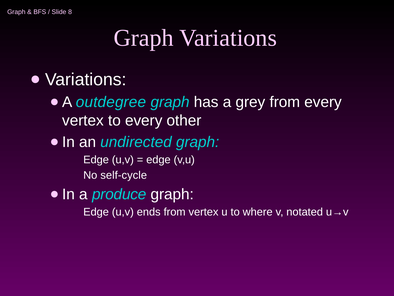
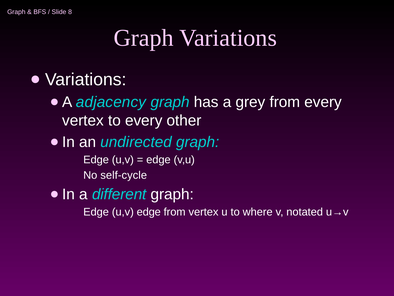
outdegree: outdegree -> adjacency (111, 102)
produce: produce -> different (119, 194)
u,v ends: ends -> edge (149, 212)
